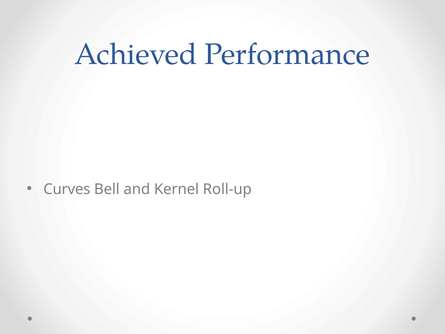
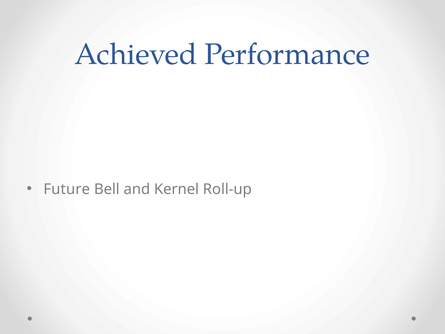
Curves: Curves -> Future (67, 189)
